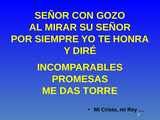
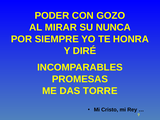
SEÑOR: SEÑOR -> PODER (52, 16)
SU SEÑOR: SEÑOR -> NUNCA (113, 27)
